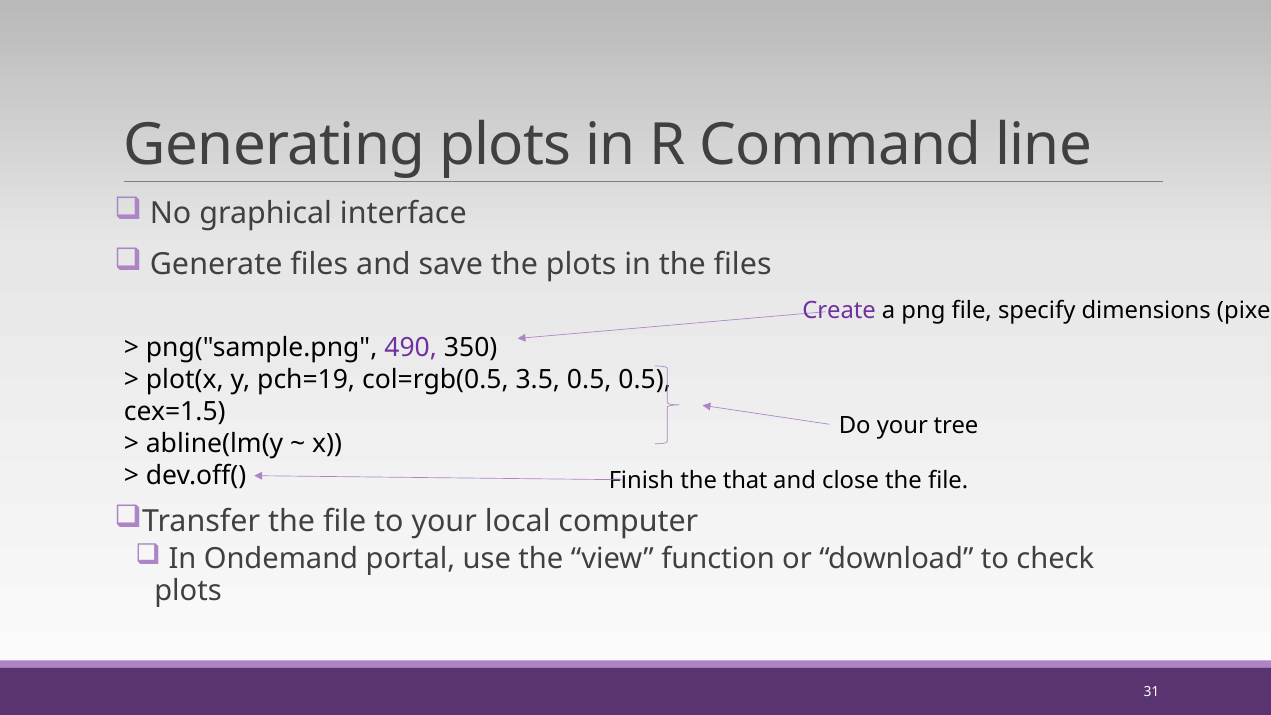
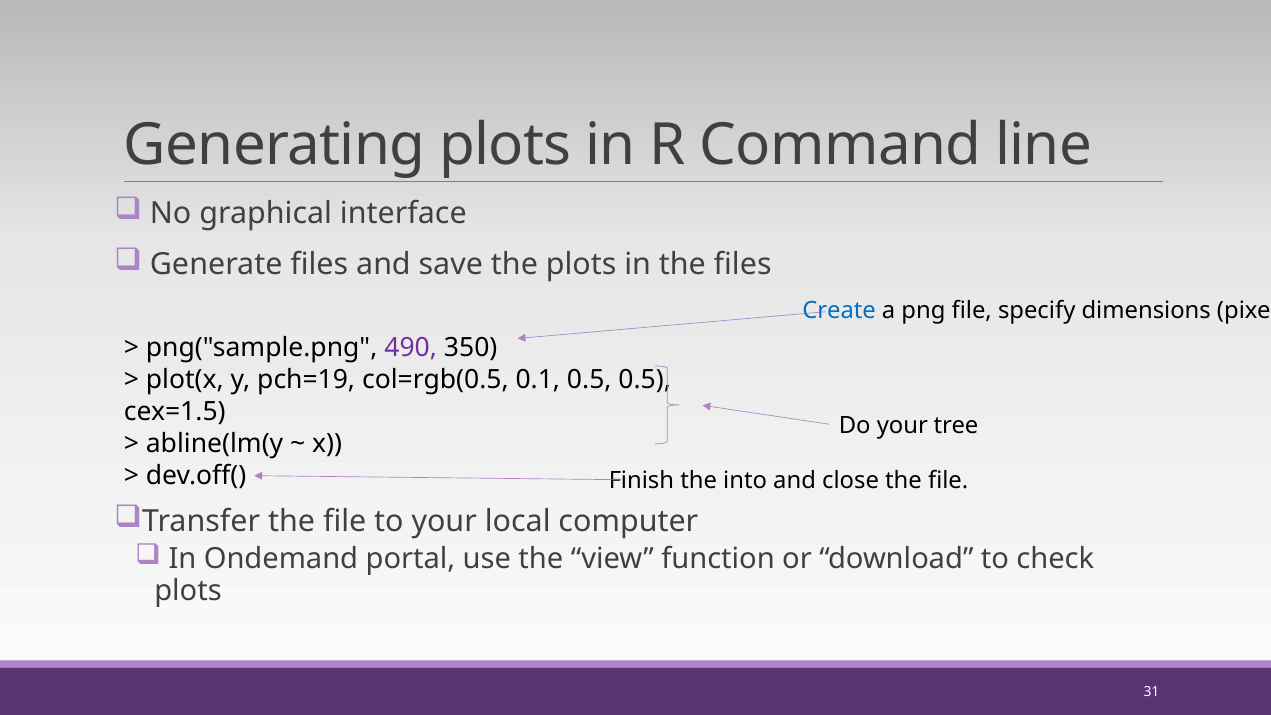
Create colour: purple -> blue (839, 311)
3.5: 3.5 -> 0.1 (538, 380)
that: that -> into (745, 481)
